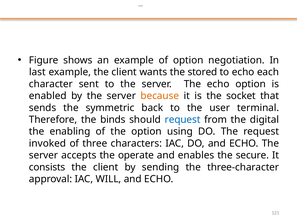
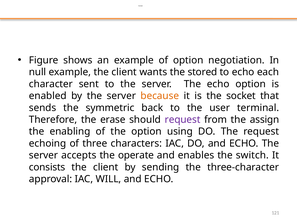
last: last -> null (37, 72)
binds: binds -> erase (113, 119)
request colour: blue -> purple (183, 119)
digital: digital -> assign (265, 119)
invoked: invoked -> echoing (48, 143)
secure: secure -> switch (252, 155)
